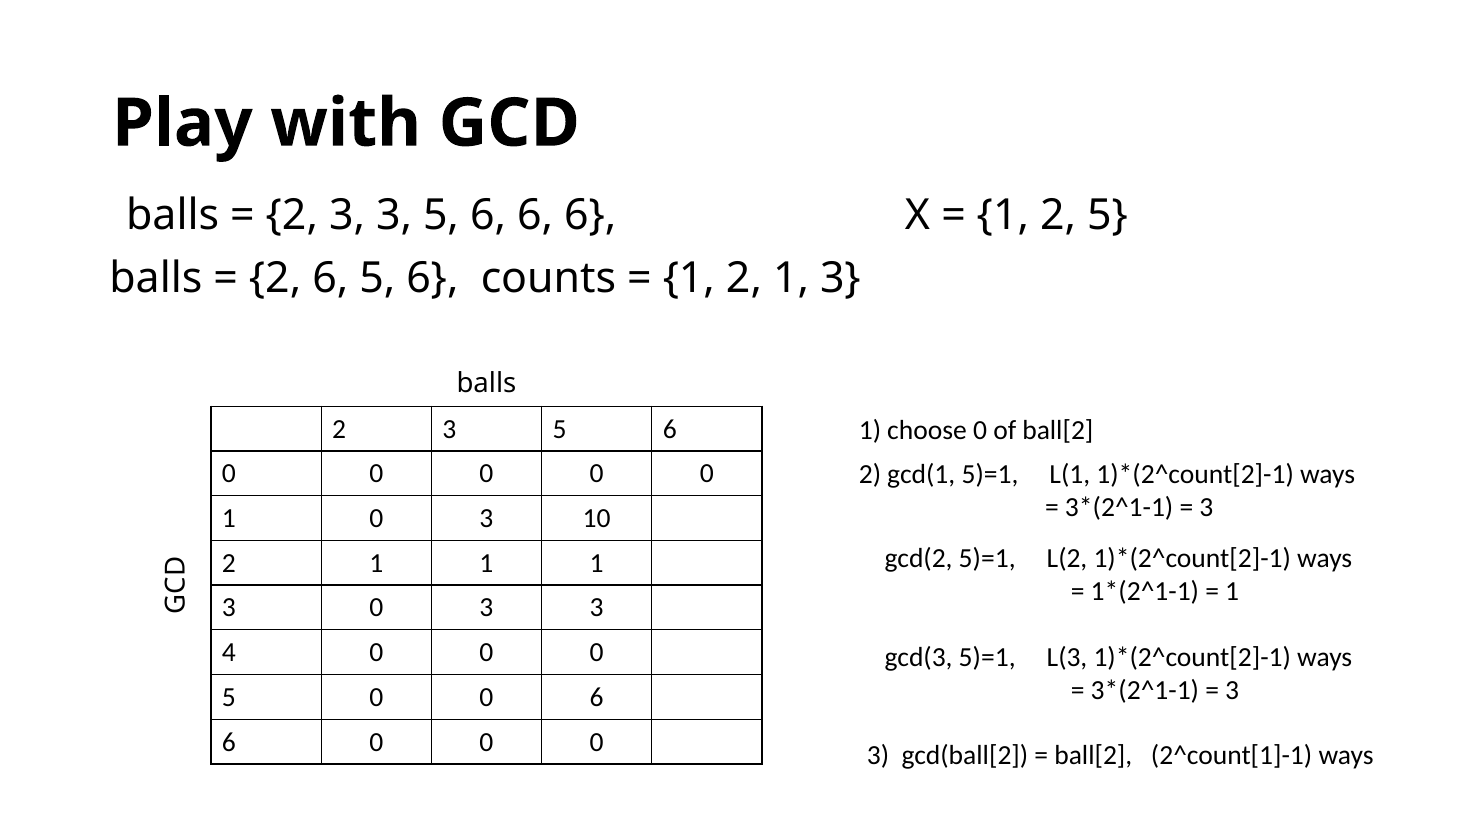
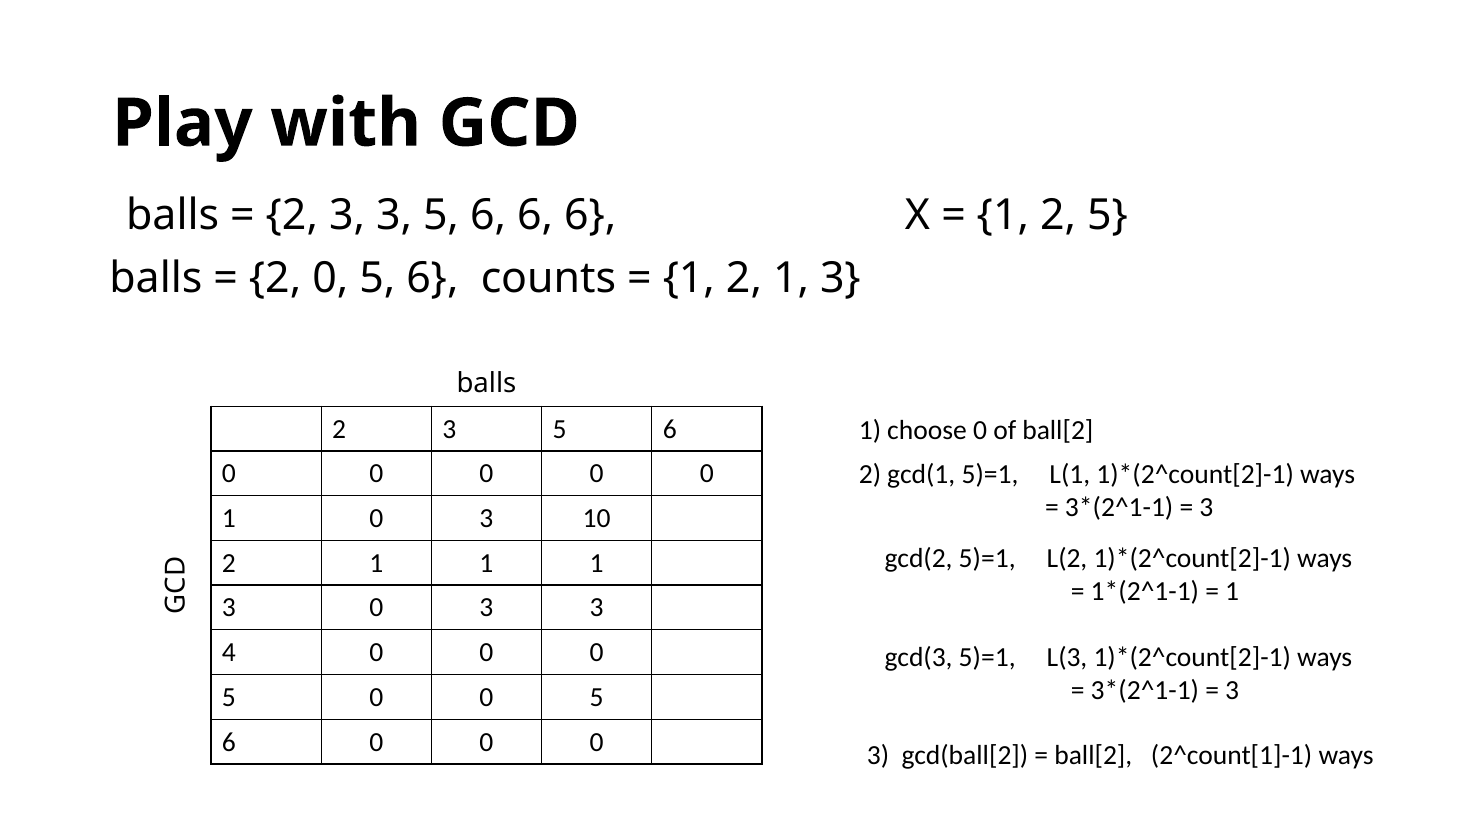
2 6: 6 -> 0 (330, 278)
5 0 0 6: 6 -> 5 (597, 697)
